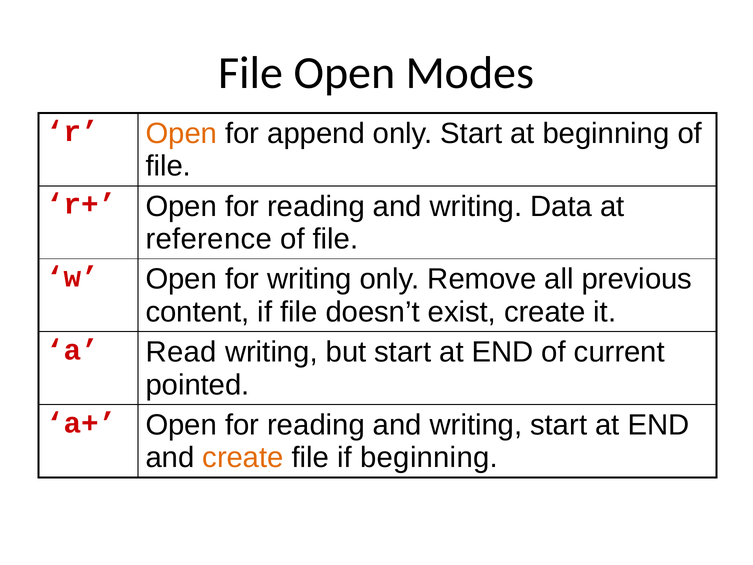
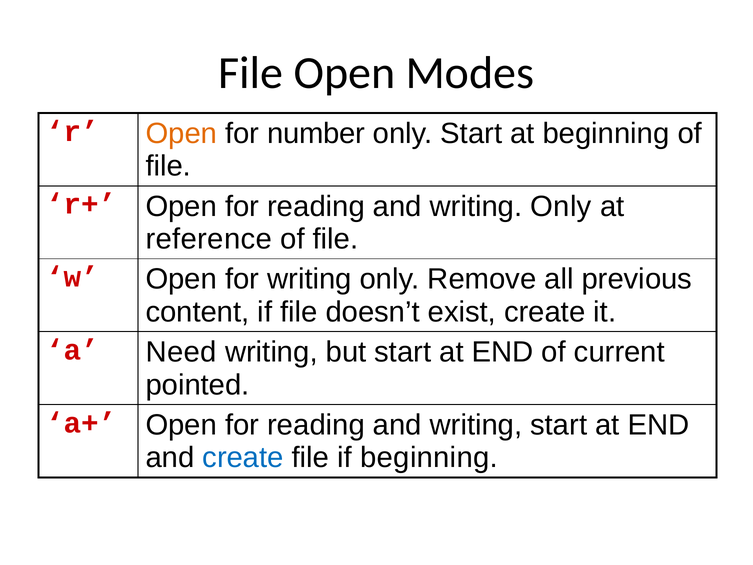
append: append -> number (316, 134)
and writing Data: Data -> Only (561, 206)
Read: Read -> Need (181, 352)
create colour: orange -> blue (243, 458)
